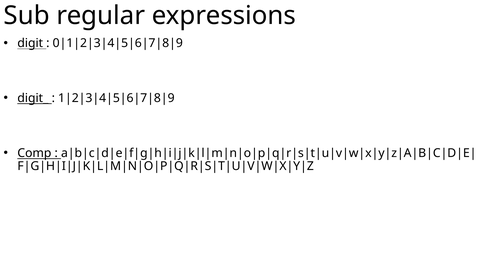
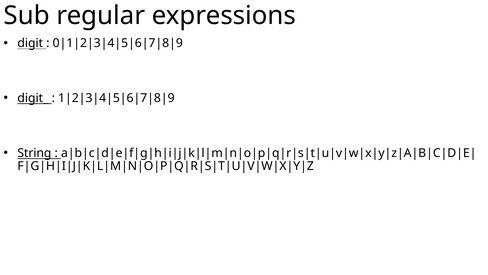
Comp: Comp -> String (34, 153)
